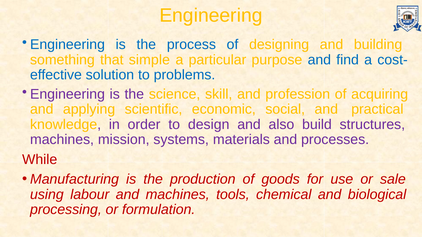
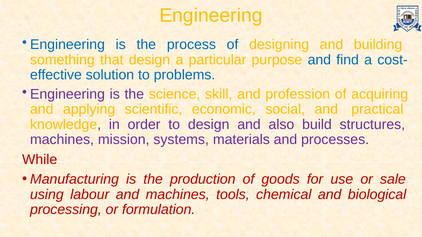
that simple: simple -> design (149, 60)
